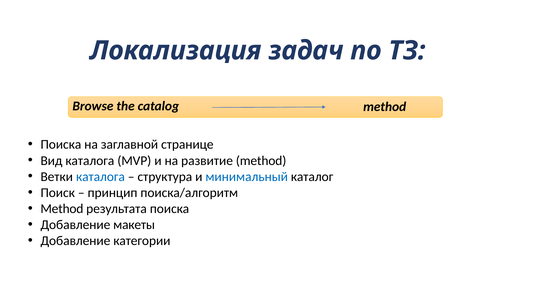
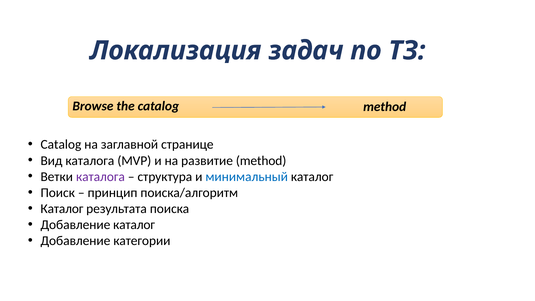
Поиска: Поиска -> Catalog (61, 145)
каталога colour: blue -> purple (100, 177)
Method: Method -> Каталог (62, 209)
Добавление макеты: макеты -> каталог (134, 225)
